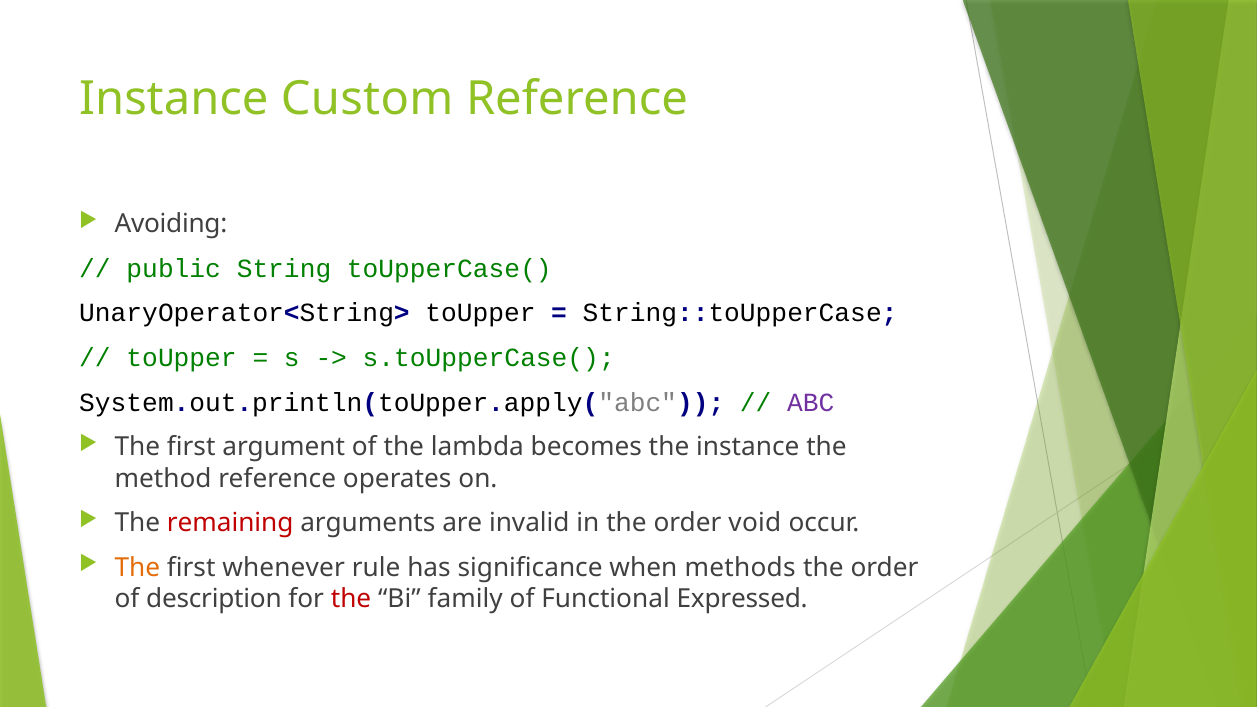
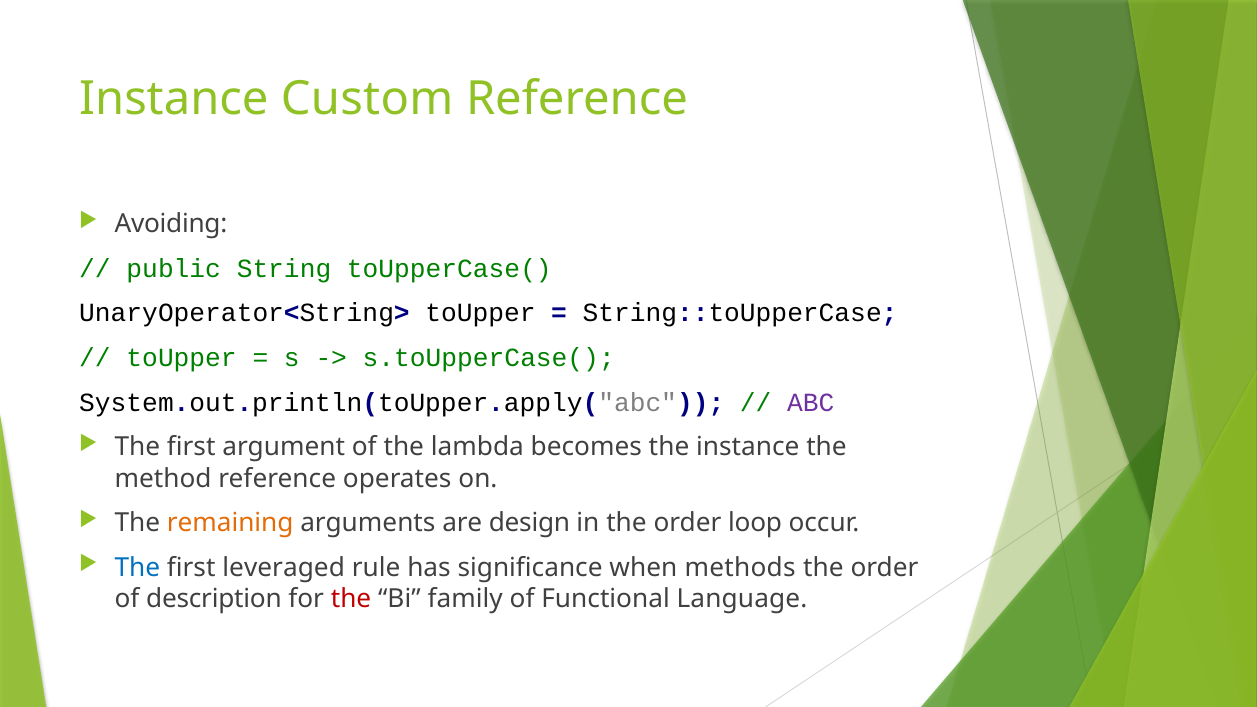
remaining colour: red -> orange (230, 523)
invalid: invalid -> design (529, 523)
void: void -> loop (755, 523)
The colour: orange -> blue (137, 568)
whenever: whenever -> leveraged (284, 568)
Expressed: Expressed -> Language (742, 599)
